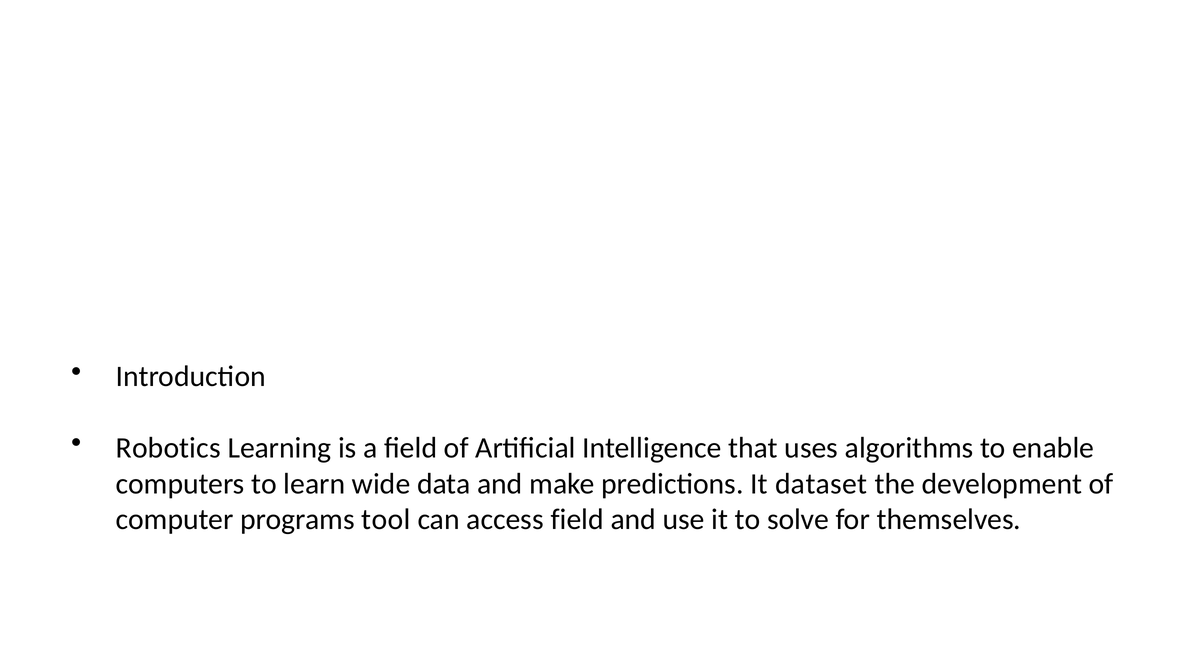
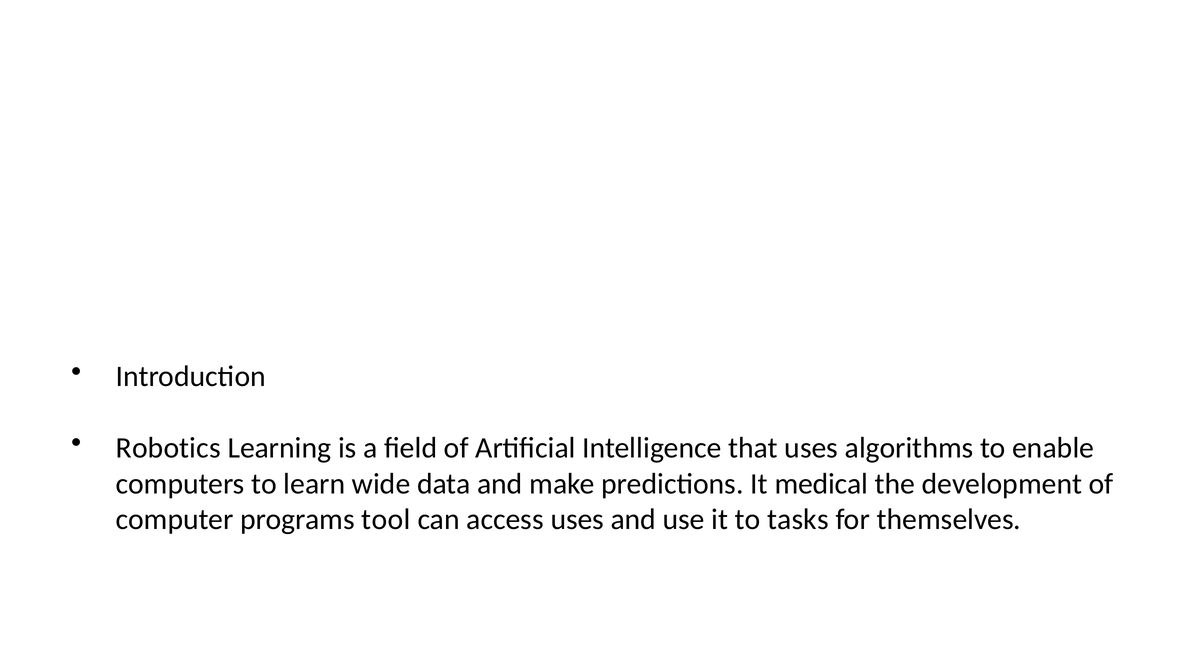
dataset: dataset -> medical (821, 484)
access field: field -> uses (577, 520)
solve: solve -> tasks (798, 520)
